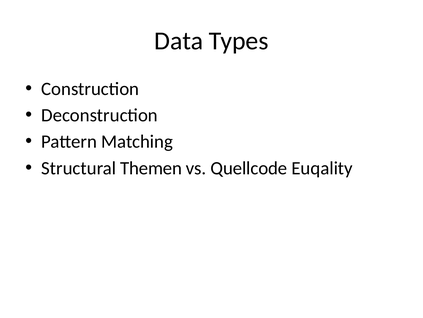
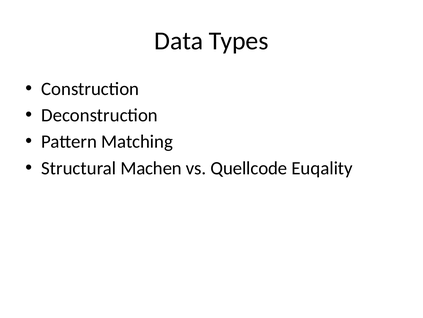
Themen: Themen -> Machen (151, 168)
